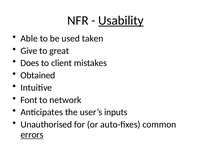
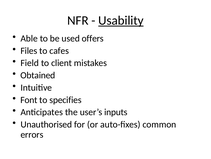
taken: taken -> offers (93, 38)
Give: Give -> Files (29, 50)
great: great -> cafes (59, 50)
Does: Does -> Field (30, 63)
network: network -> specifies (65, 99)
errors underline: present -> none (32, 134)
